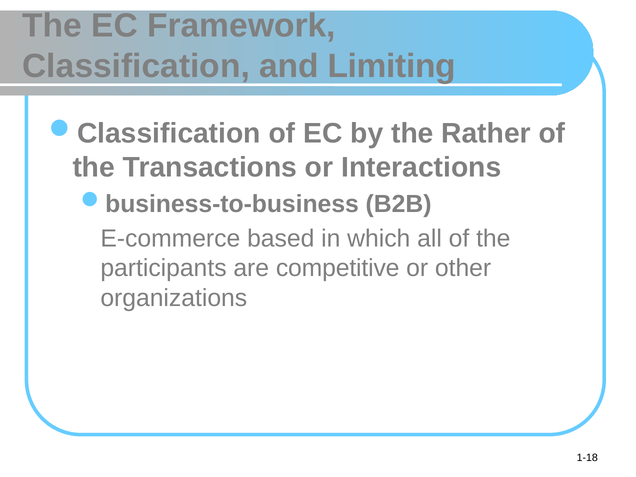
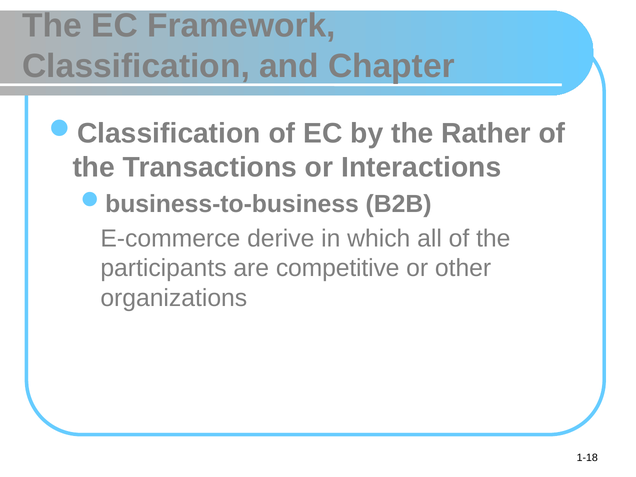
Limiting: Limiting -> Chapter (391, 66)
based: based -> derive (281, 239)
